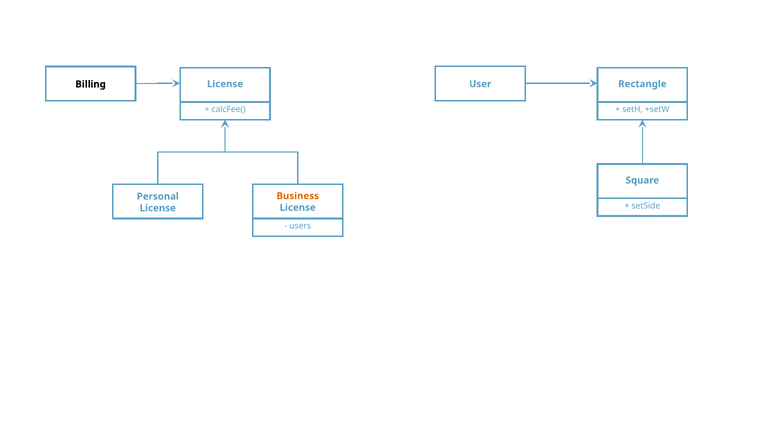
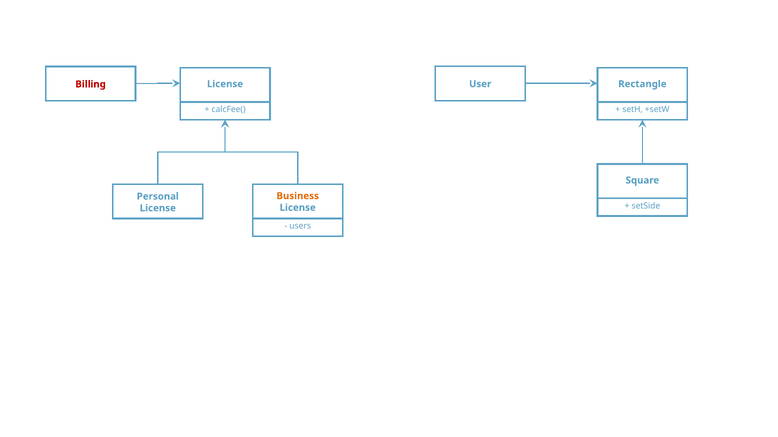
Billing colour: black -> red (91, 84)
